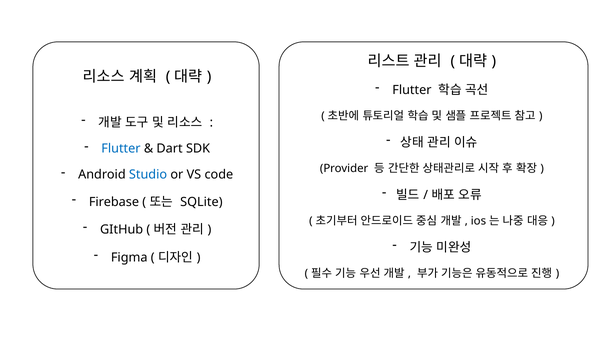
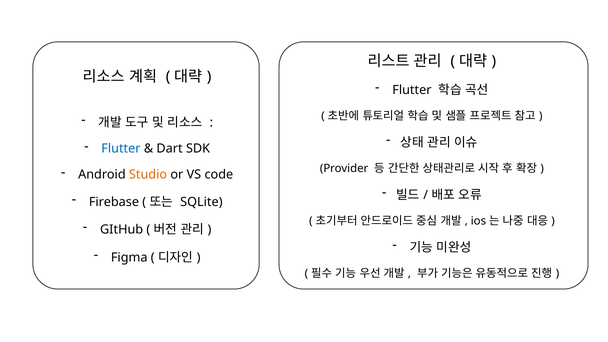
Studio colour: blue -> orange (148, 174)
